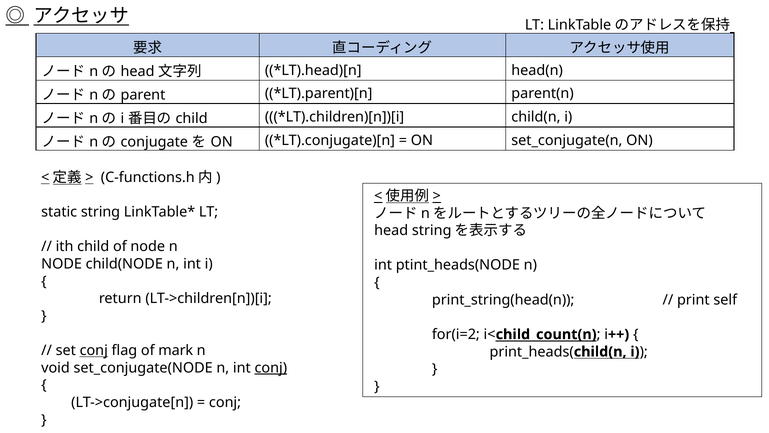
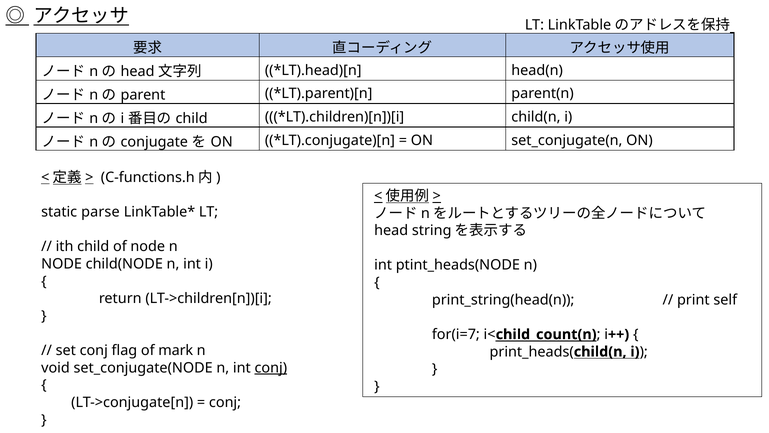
string: string -> parse (100, 212)
for(i=2: for(i=2 -> for(i=7 (456, 334)
conj underline: present -> none (94, 350)
